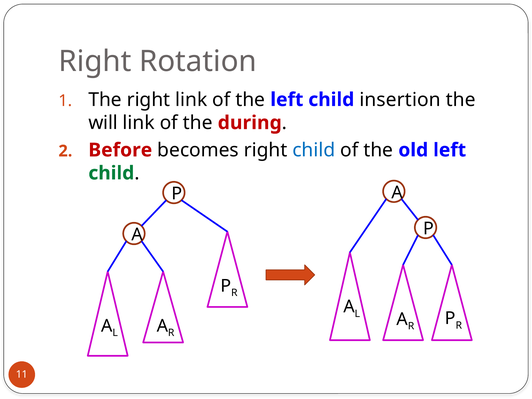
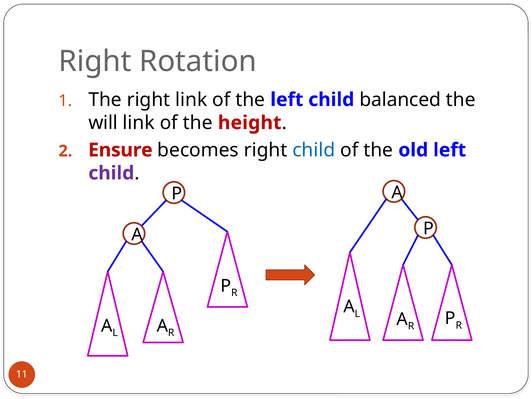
insertion: insertion -> balanced (400, 100)
during: during -> height (250, 123)
Before: Before -> Ensure (120, 150)
child colour: green -> purple (111, 173)
